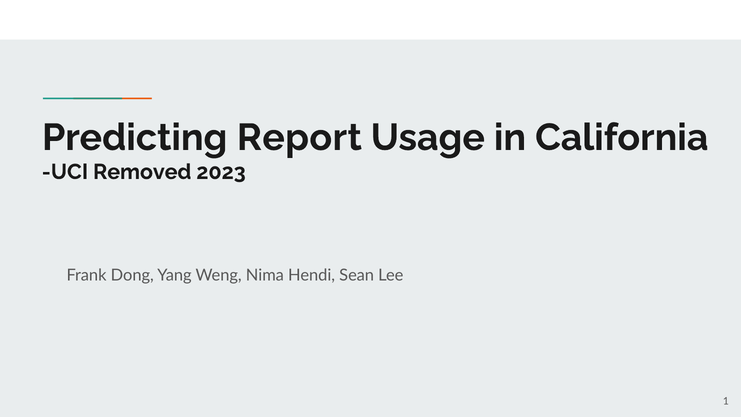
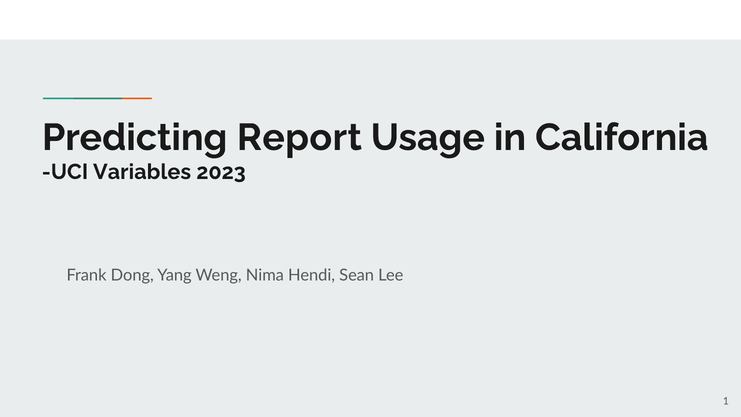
Removed: Removed -> Variables (142, 172)
